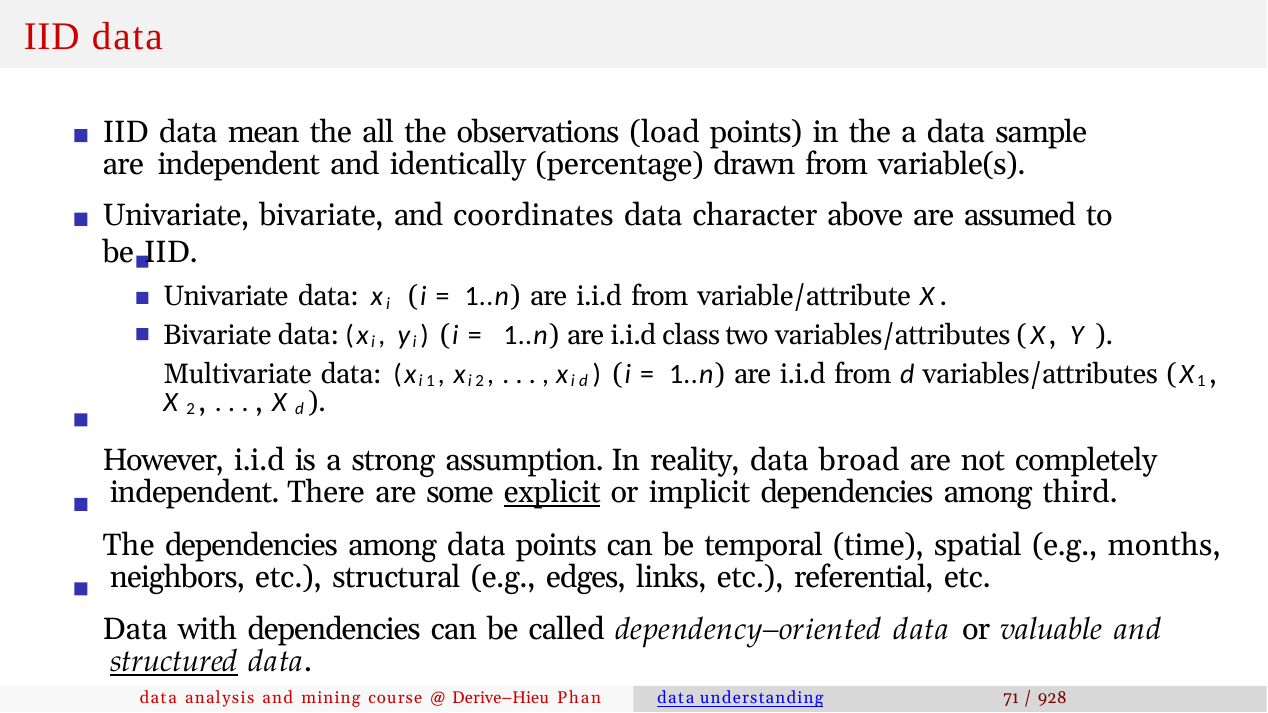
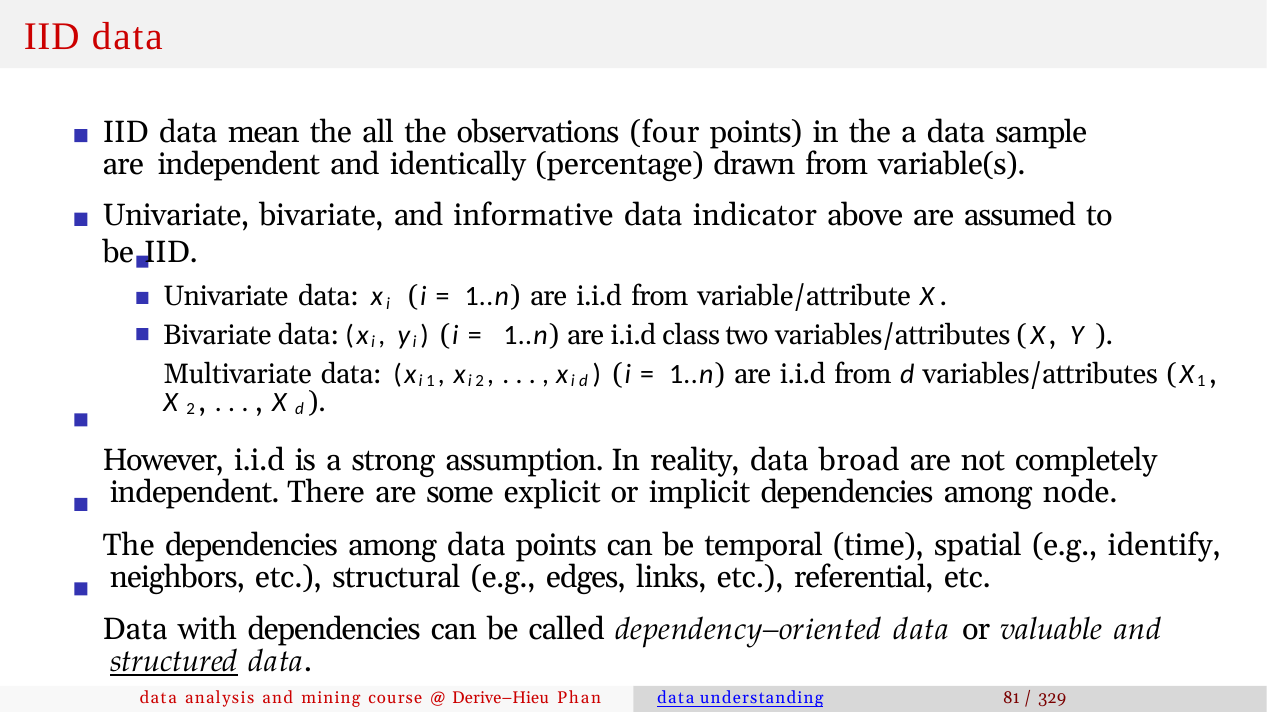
load: load -> four (665, 132)
coordinates: coordinates -> informative (533, 216)
character: character -> indicator (755, 216)
explicit underline: present -> none (552, 493)
third: third -> node (1080, 493)
months: months -> identify (1164, 545)
71: 71 -> 81 (1011, 699)
928: 928 -> 329 (1052, 699)
